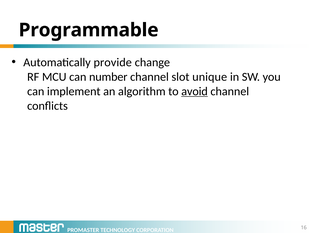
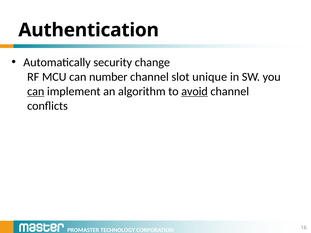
Programmable: Programmable -> Authentication (89, 30)
provide: provide -> security (113, 62)
can underline: none -> present (36, 91)
